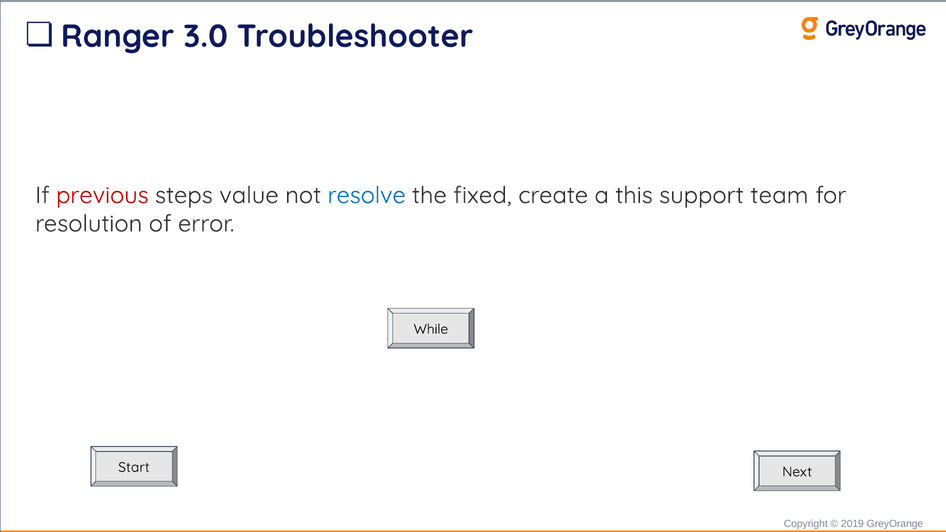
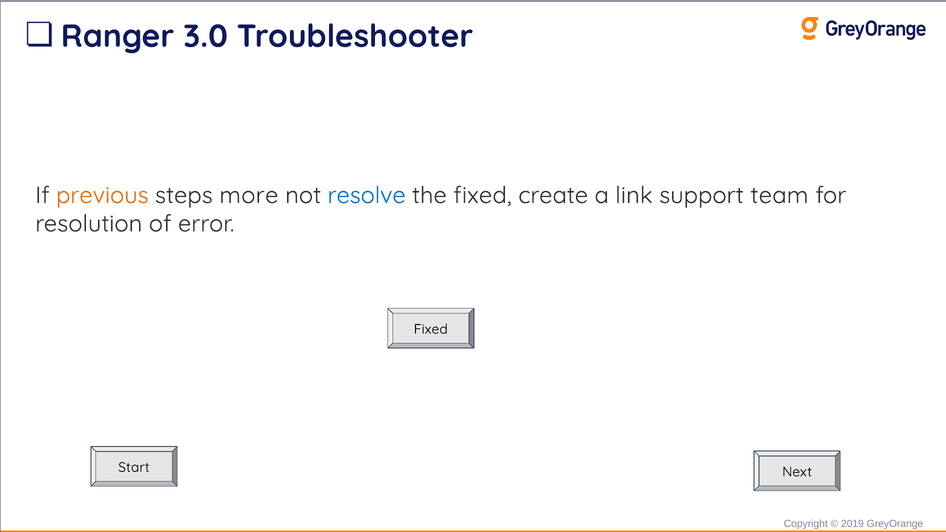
previous colour: red -> orange (102, 195)
value: value -> more (249, 195)
this: this -> link (634, 195)
While: While -> Fixed (431, 329)
